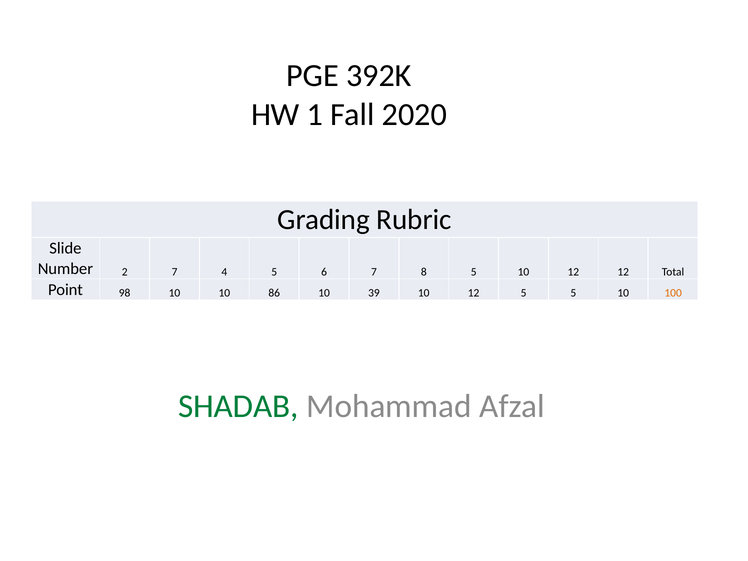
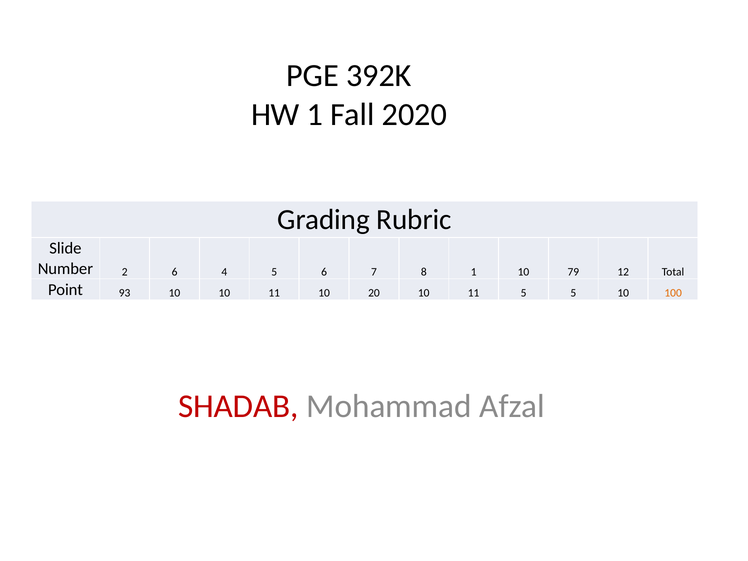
2 7: 7 -> 6 (175, 272)
8 5: 5 -> 1 (474, 272)
12: 12 -> 79 (573, 272)
98: 98 -> 93 (125, 293)
10 10 86: 86 -> 11 (274, 293)
39: 39 -> 20 (374, 293)
12: 12 -> 11 (474, 293)
SHADAB colour: green -> red (238, 406)
